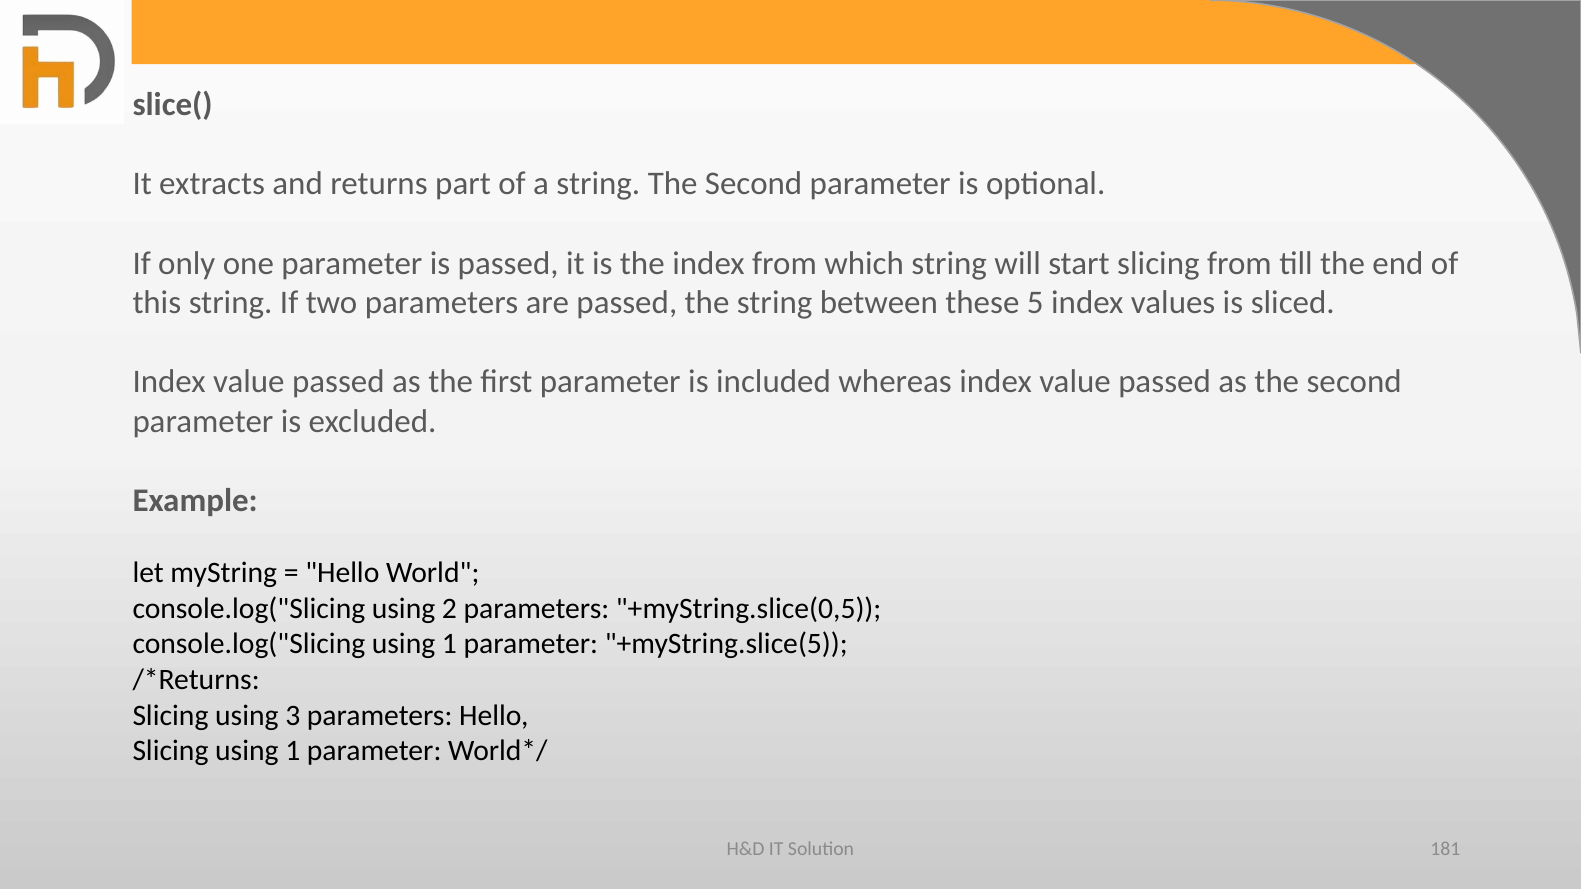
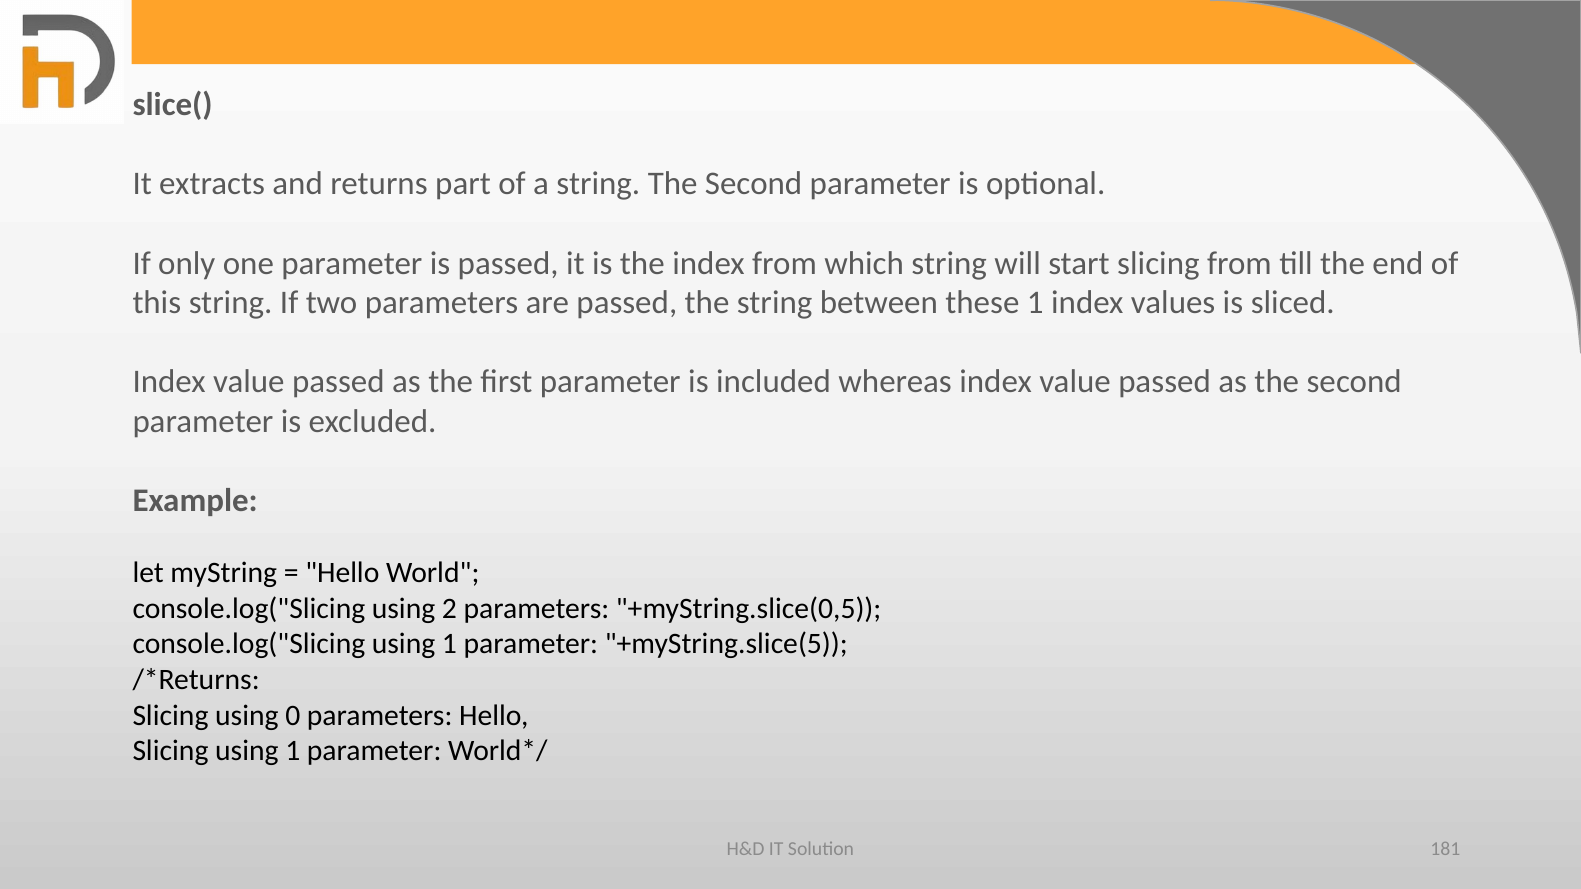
these 5: 5 -> 1 (1035, 303)
3: 3 -> 0 (293, 716)
